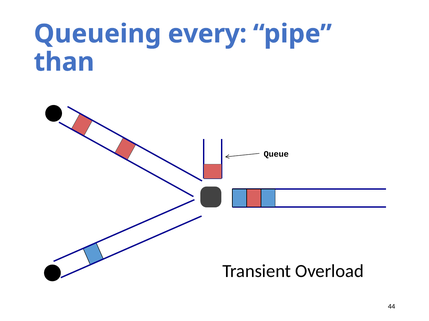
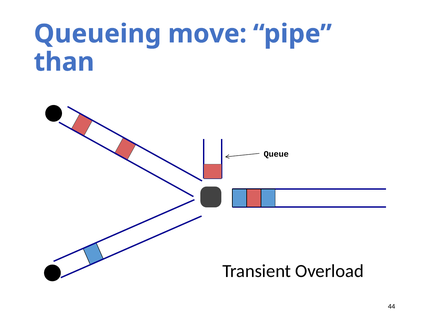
every: every -> move (207, 34)
